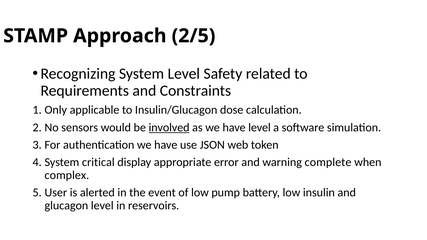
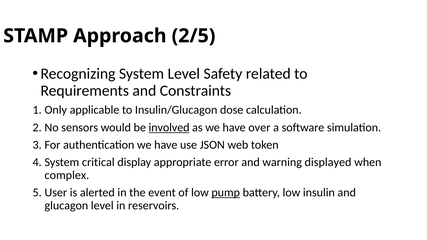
have level: level -> over (259, 127)
complete: complete -> displayed (328, 162)
pump underline: none -> present (226, 193)
